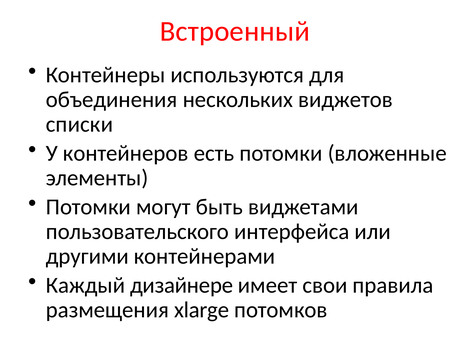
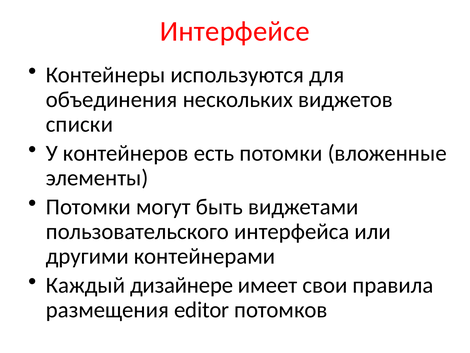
Встроенный: Встроенный -> Интерфейсе (235, 31)
xlarge: xlarge -> editor (202, 310)
